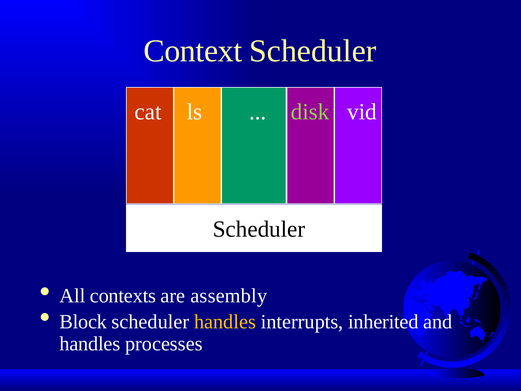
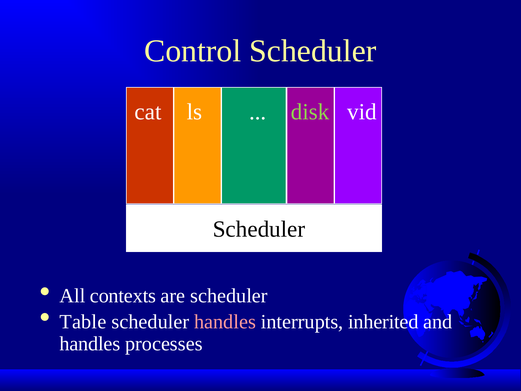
Context: Context -> Control (193, 51)
are assembly: assembly -> scheduler (229, 296)
Block: Block -> Table (83, 322)
handles colour: yellow -> pink (225, 322)
